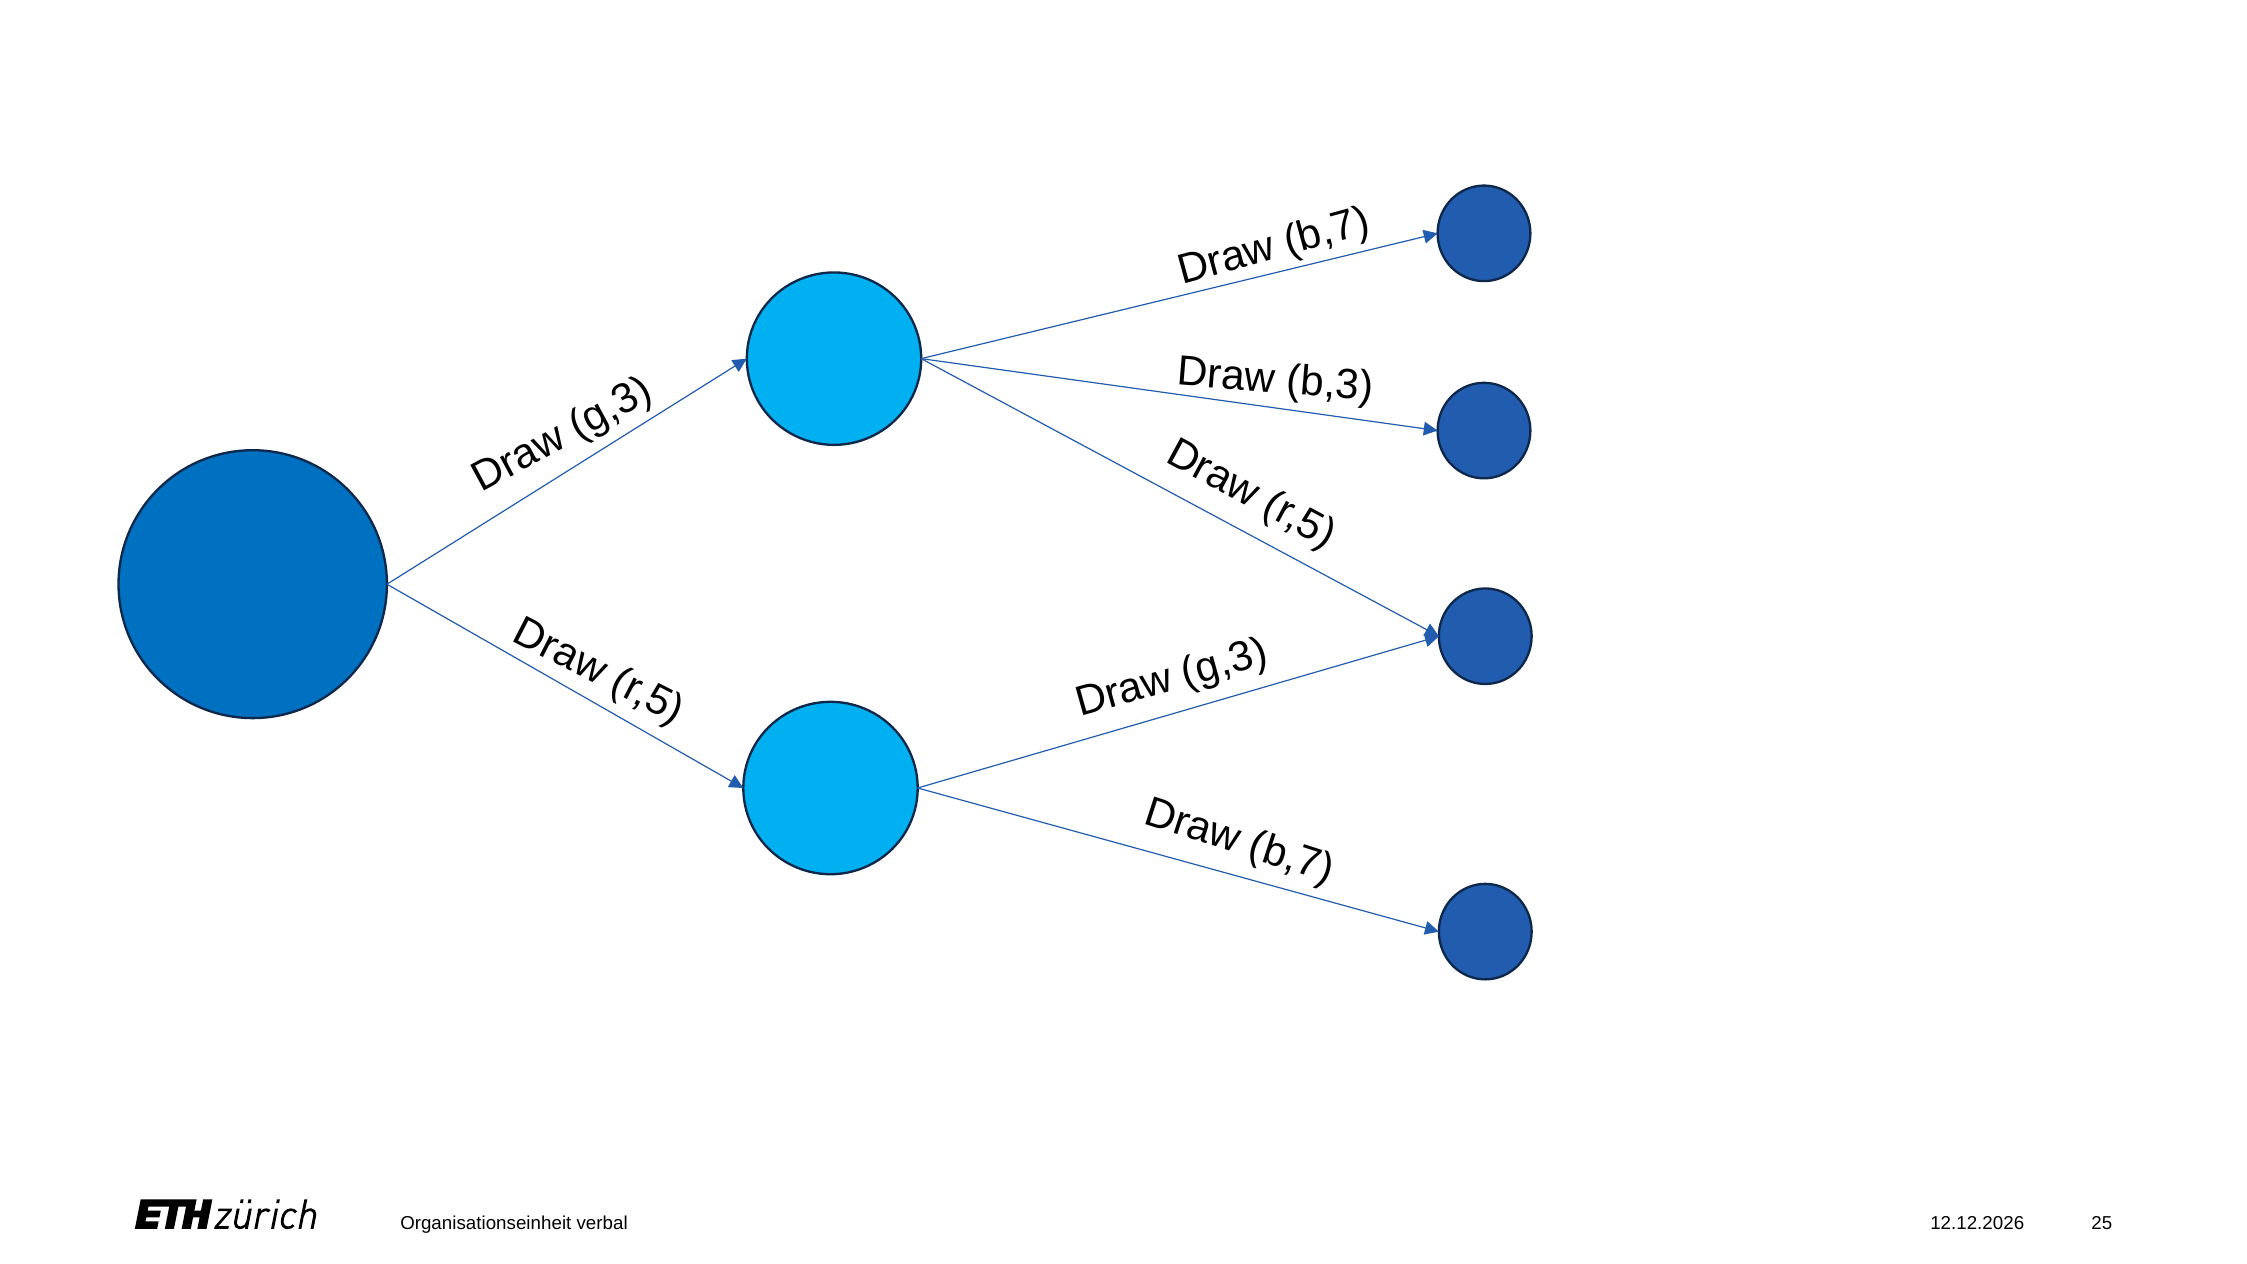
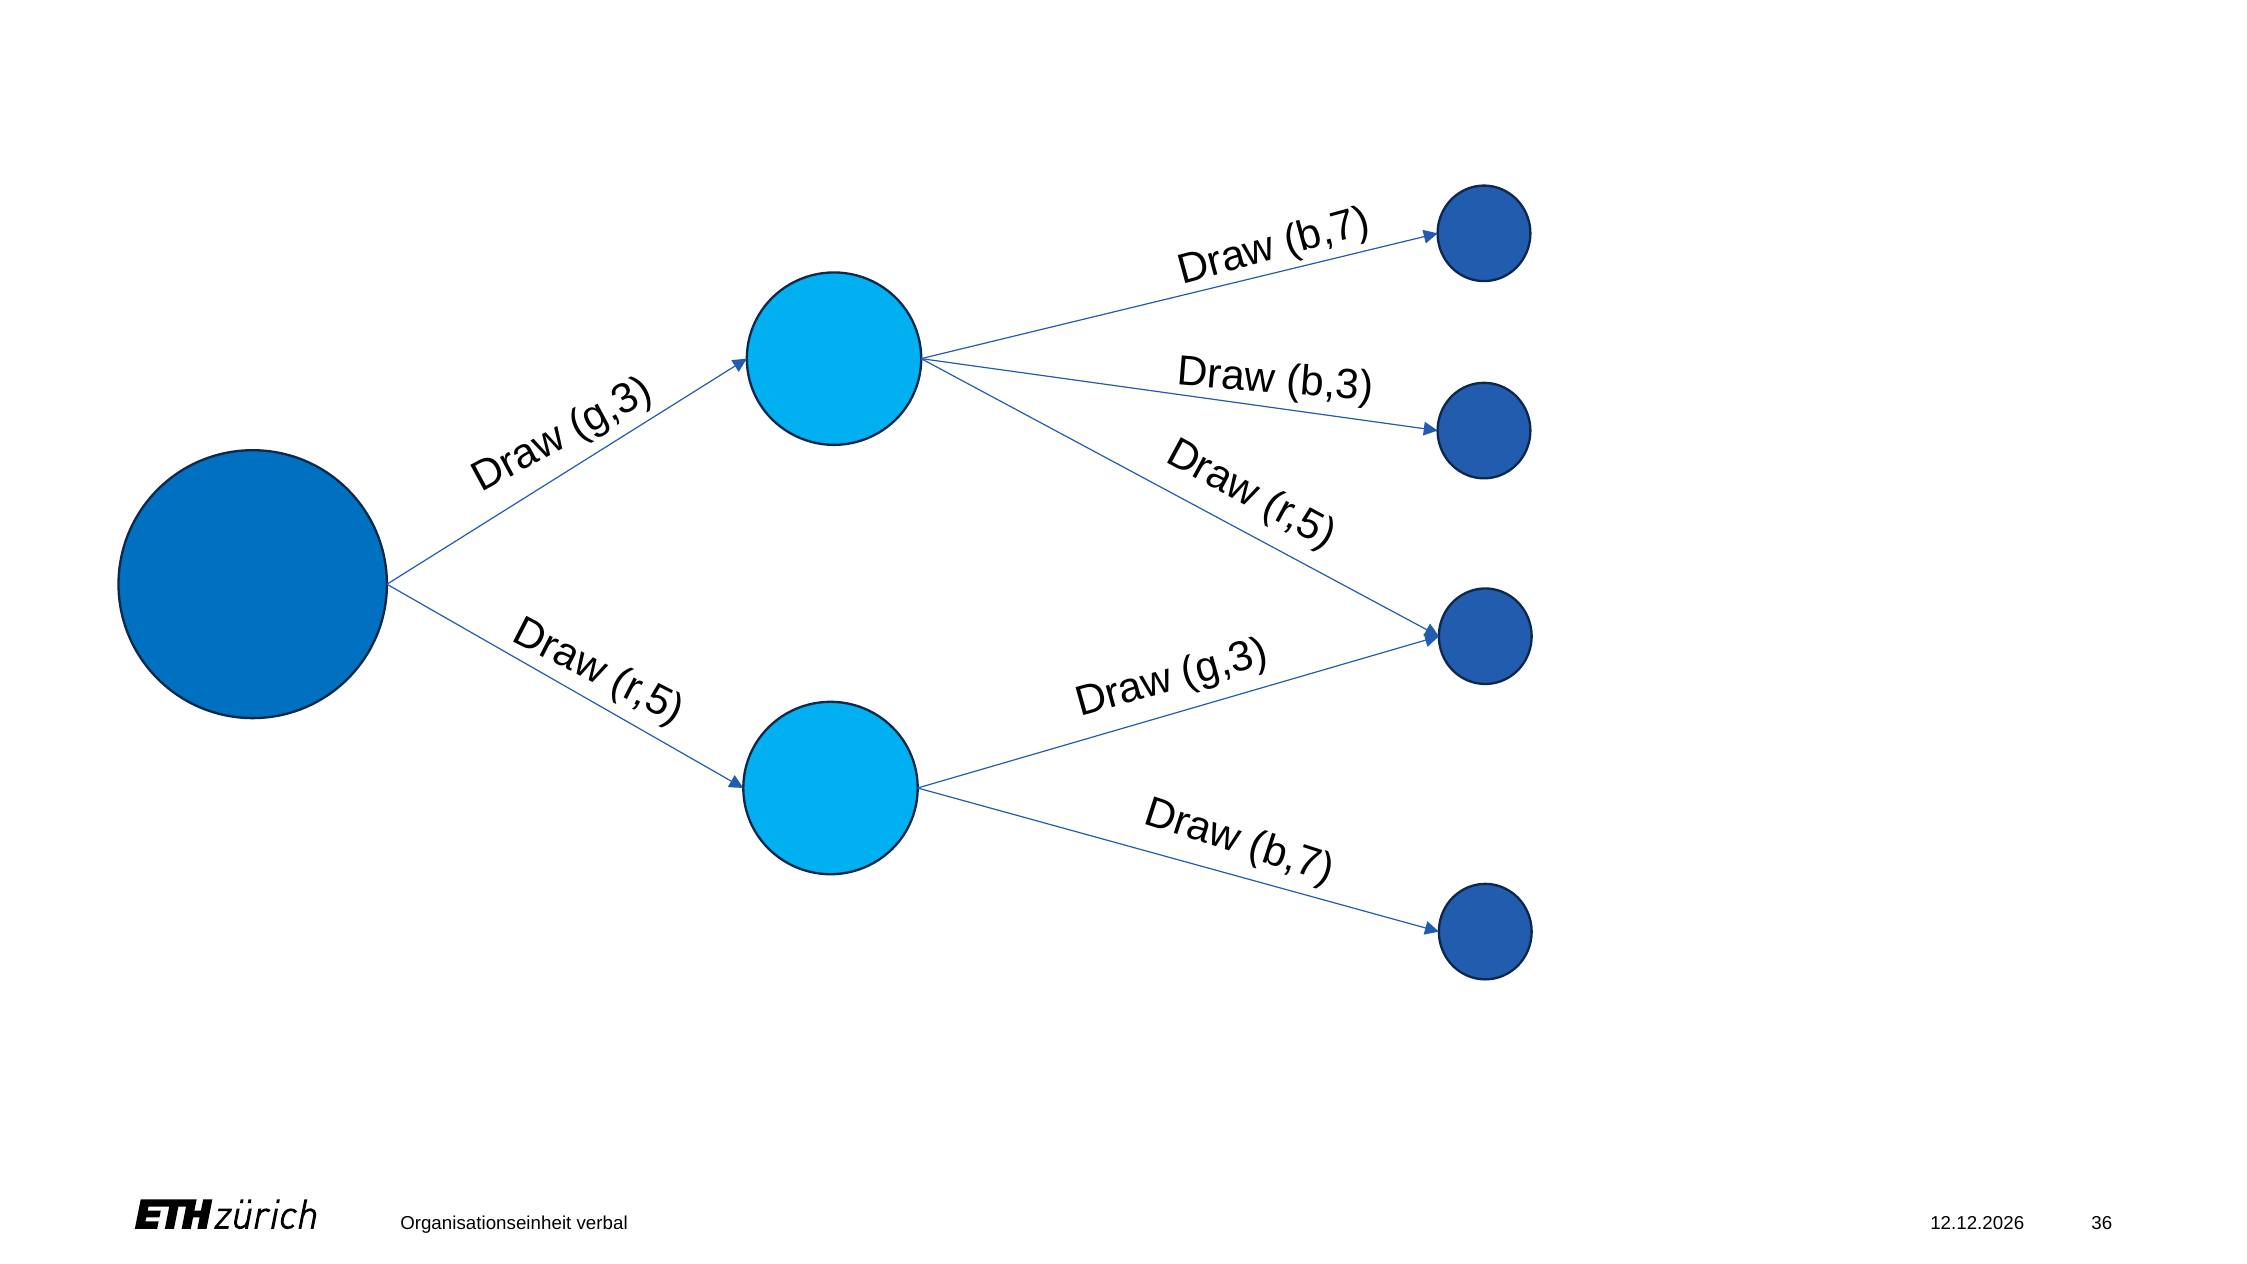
25: 25 -> 36 (2102, 1223)
